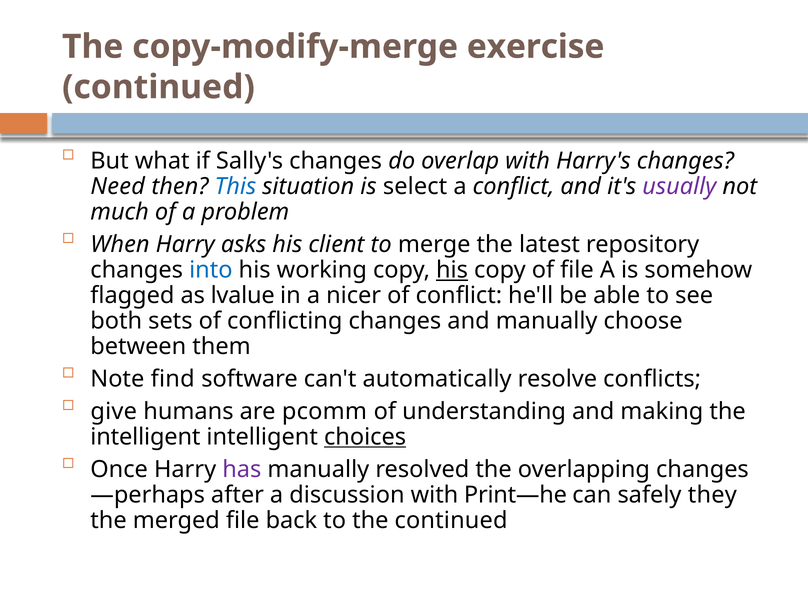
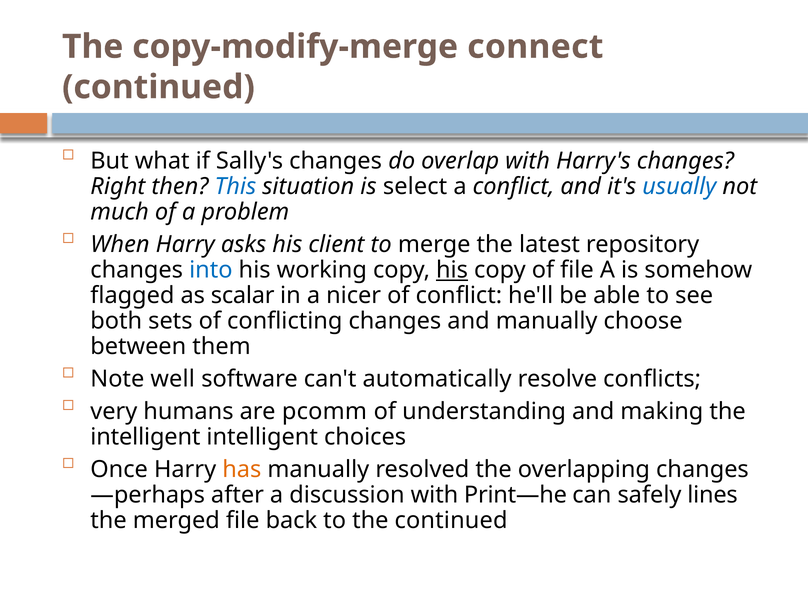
exercise: exercise -> connect (535, 47)
Need: Need -> Right (118, 187)
usually colour: purple -> blue (679, 187)
lvalue: lvalue -> scalar (243, 295)
find: find -> well (173, 379)
give: give -> very (114, 411)
choices underline: present -> none (365, 437)
has colour: purple -> orange (242, 469)
they: they -> lines (713, 495)
